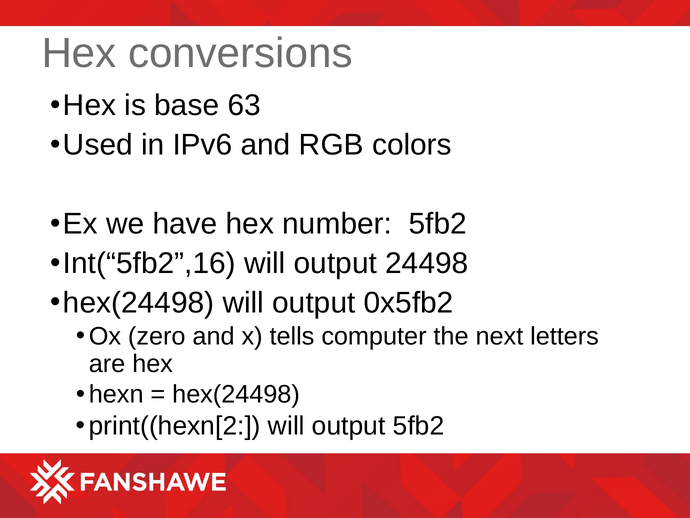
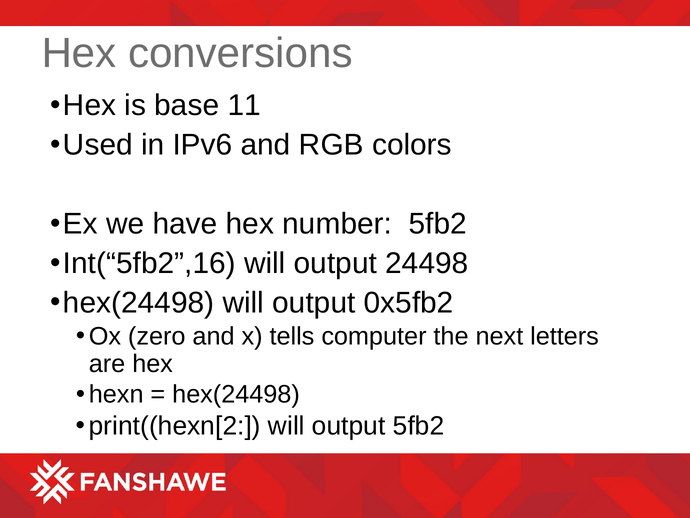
63: 63 -> 11 (244, 105)
